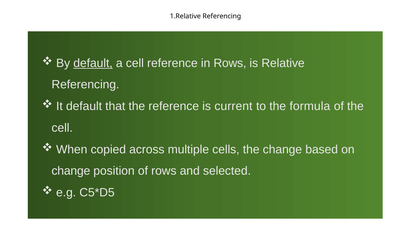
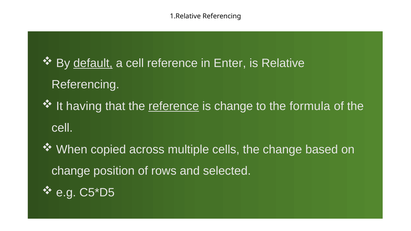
in Rows: Rows -> Enter (230, 63)
It default: default -> having (84, 106)
reference underline: none -> present (174, 106)
is current: current -> change (234, 106)
